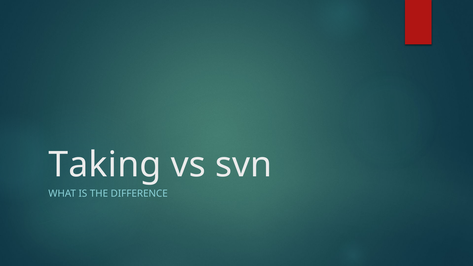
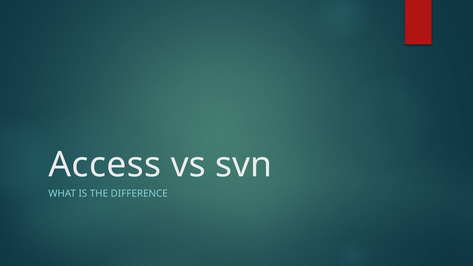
Taking: Taking -> Access (105, 165)
